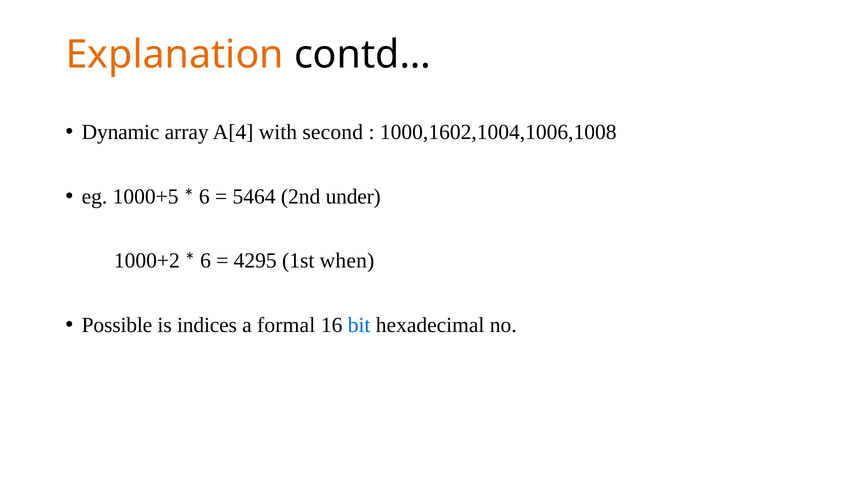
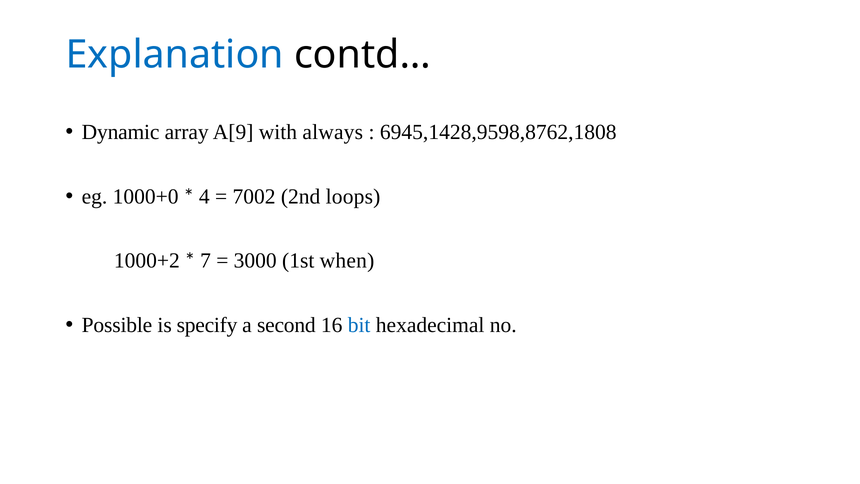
Explanation colour: orange -> blue (175, 55)
A[4: A[4 -> A[9 (233, 132)
second: second -> always (333, 132)
1000,1602,1004,1006,1008: 1000,1602,1004,1006,1008 -> 6945,1428,9598,8762,1808 (498, 132)
1000+5: 1000+5 -> 1000+0 (146, 196)
6: 6 -> 4 (204, 196)
5464: 5464 -> 7002 (254, 196)
under: under -> loops (353, 196)
6: 6 -> 7 (206, 261)
4295: 4295 -> 3000 (255, 261)
indices: indices -> specify (207, 325)
formal: formal -> second (286, 325)
